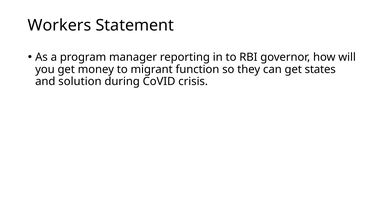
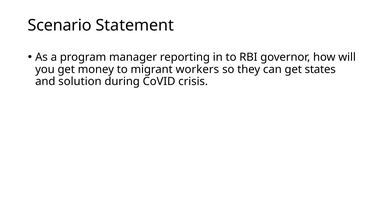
Workers: Workers -> Scenario (60, 25)
function: function -> workers (197, 69)
